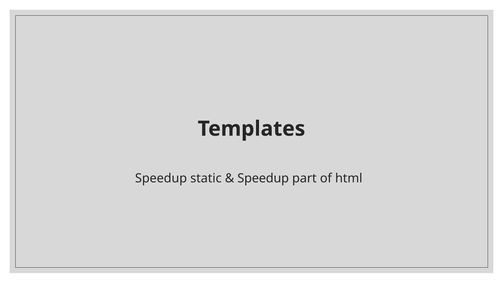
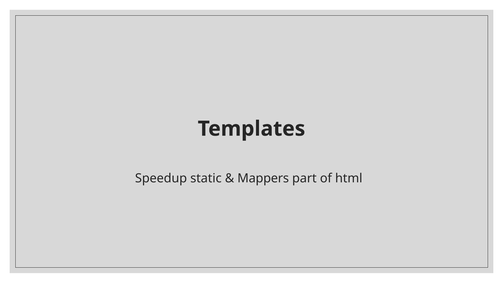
Speedup: Speedup -> Mappers (263, 178)
